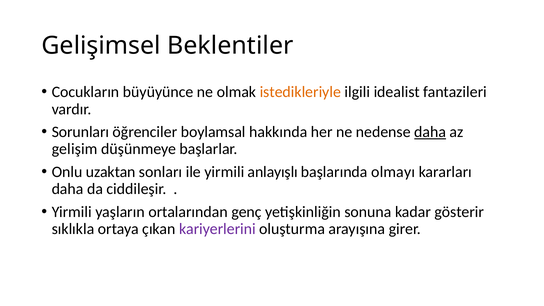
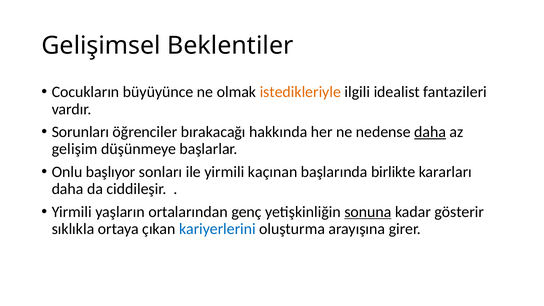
boylamsal: boylamsal -> bırakacağı (213, 132)
uzaktan: uzaktan -> başlıyor (111, 172)
anlayışlı: anlayışlı -> kaçınan (273, 172)
olmayı: olmayı -> birlikte (393, 172)
sonuna underline: none -> present (368, 212)
kariyerlerini colour: purple -> blue (217, 229)
